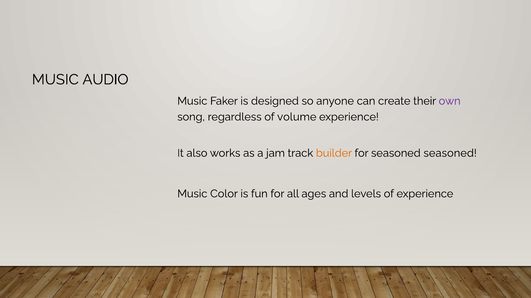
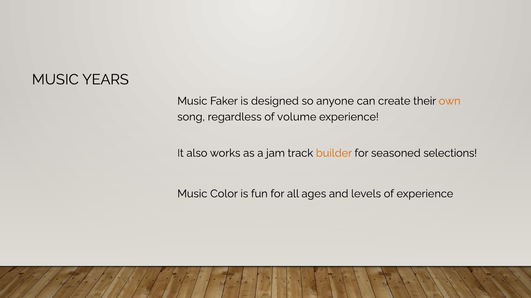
AUDIO: AUDIO -> YEARS (106, 80)
own colour: purple -> orange (450, 101)
seasoned seasoned: seasoned -> selections (450, 153)
